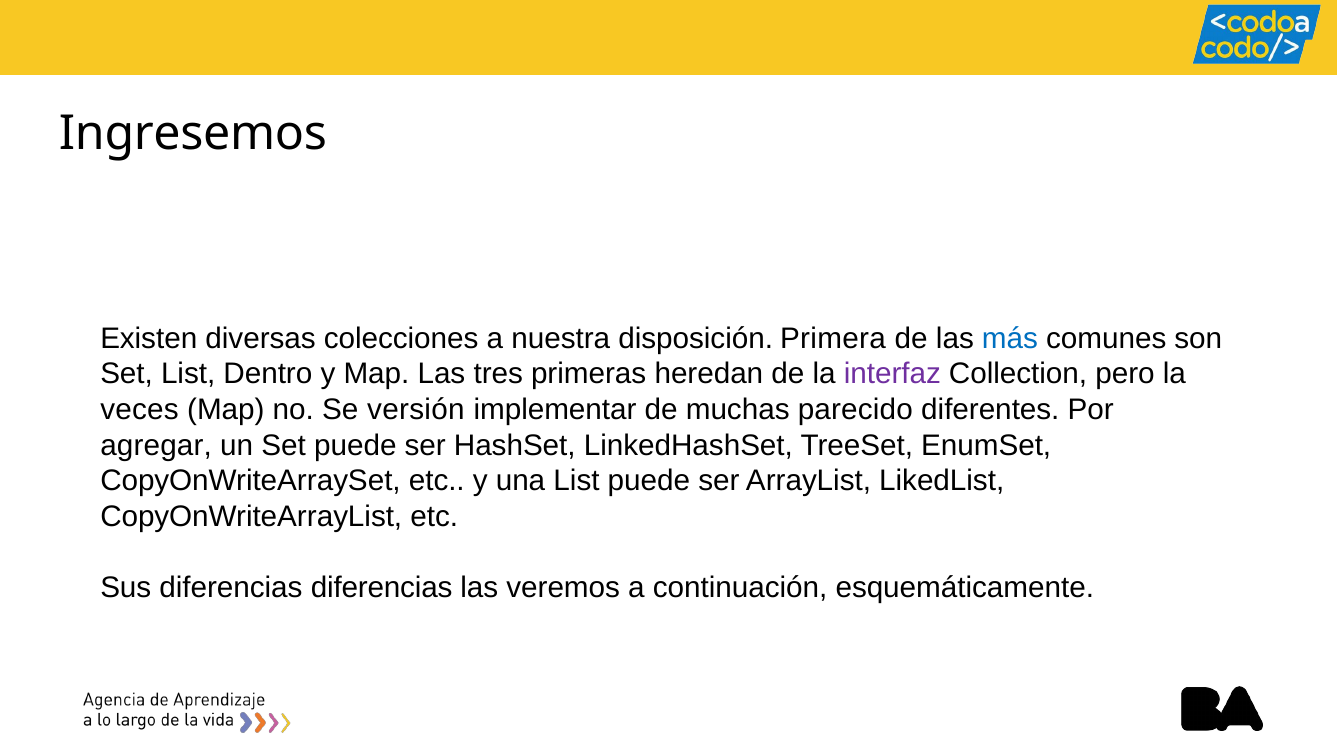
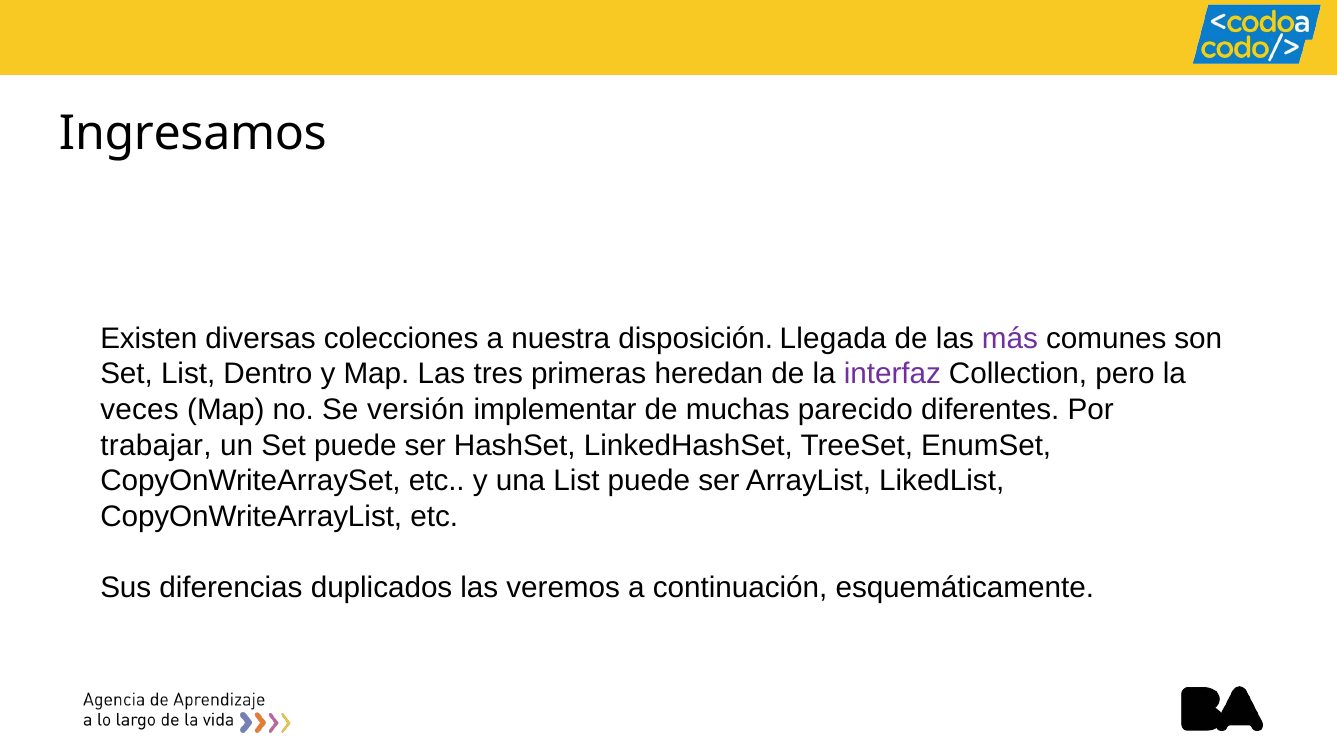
Ingresemos: Ingresemos -> Ingresamos (193, 133)
Primera: Primera -> Llegada (833, 338)
más colour: blue -> purple (1010, 338)
agregar: agregar -> trabajar (156, 445)
diferencias diferencias: diferencias -> duplicados (382, 588)
